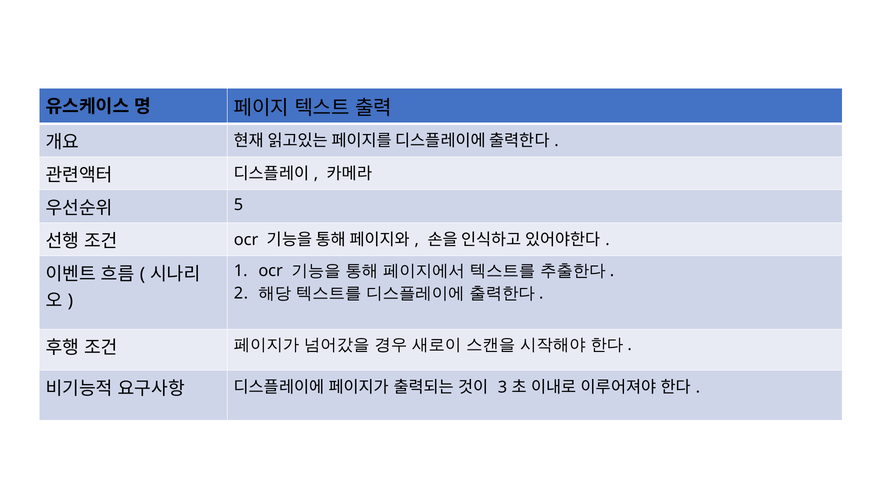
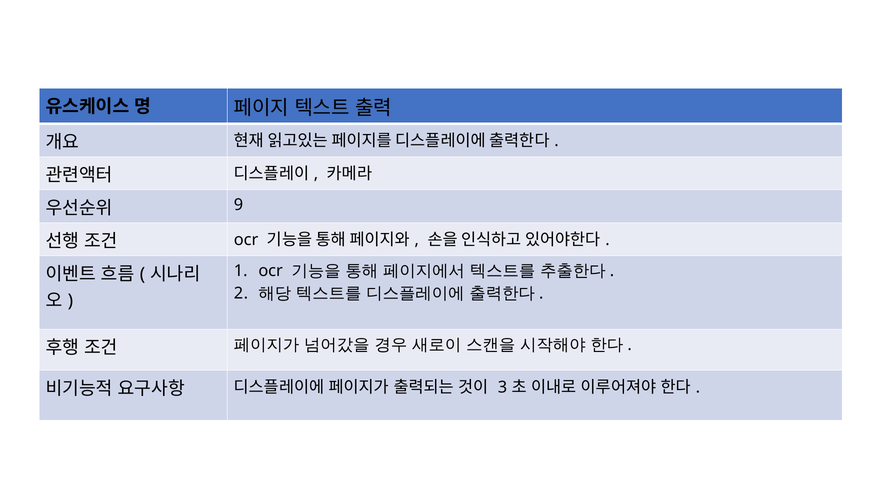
5: 5 -> 9 (239, 205)
